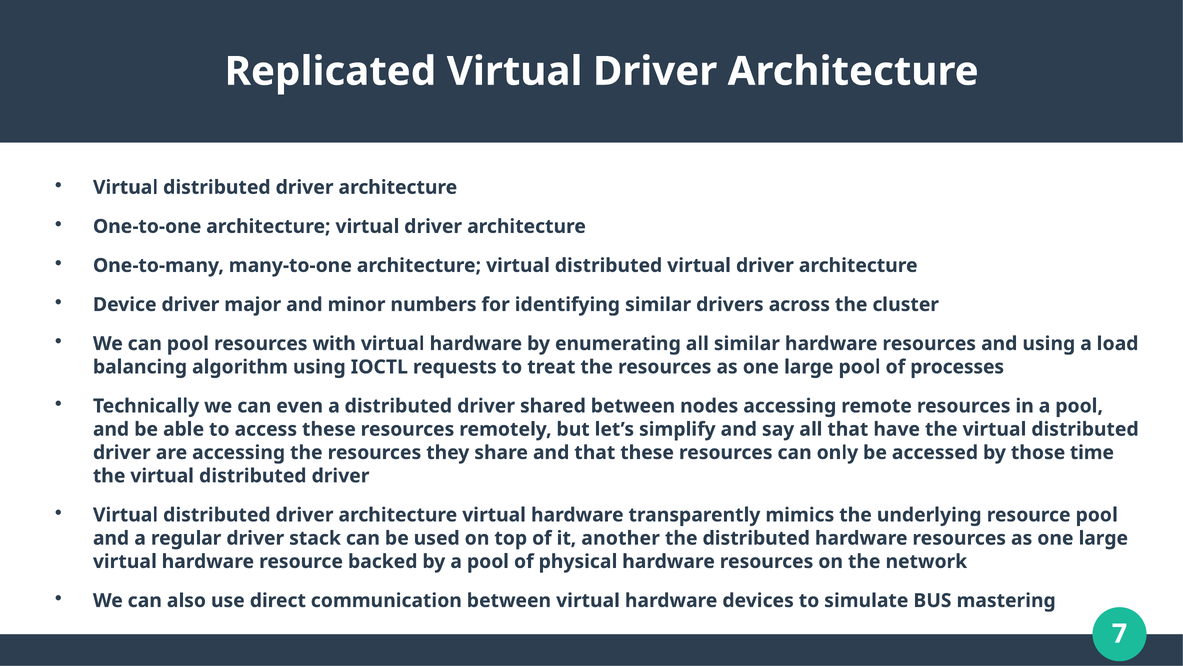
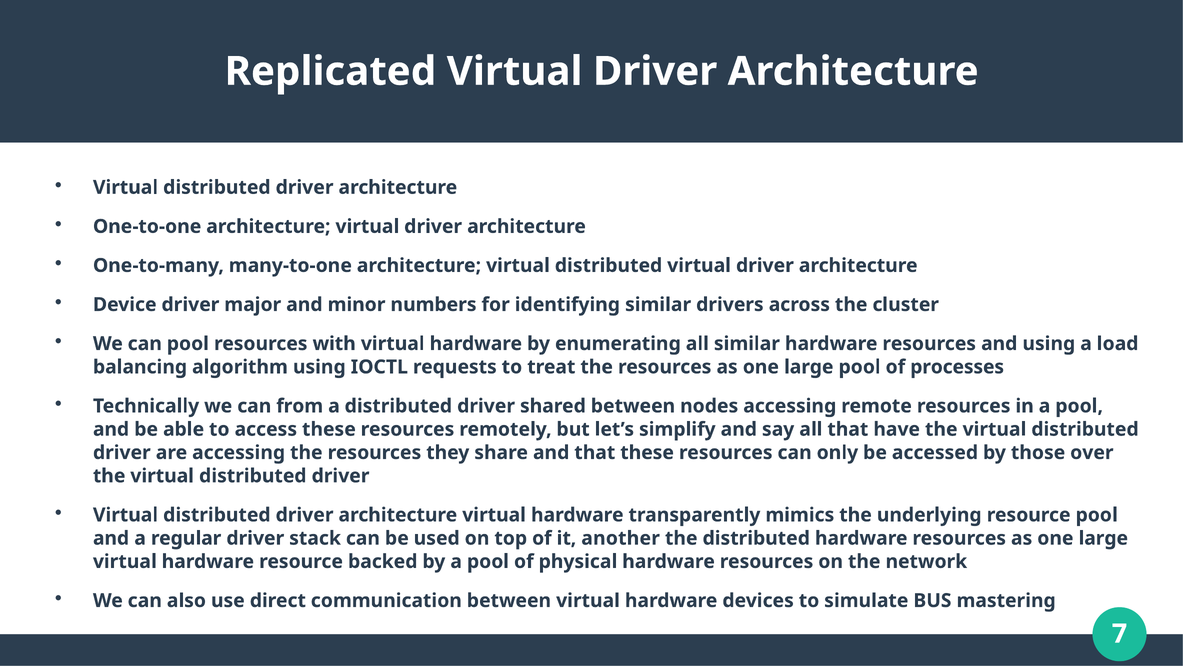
even: even -> from (300, 406)
time: time -> over (1092, 452)
